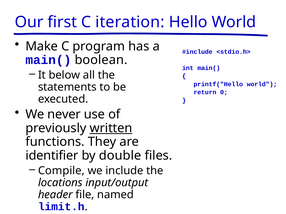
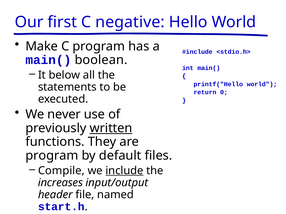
iteration: iteration -> negative (130, 22)
identifier: identifier -> program (52, 156)
double: double -> default (120, 156)
include underline: none -> present (124, 171)
locations: locations -> increases (60, 183)
limit.h: limit.h -> start.h (61, 207)
